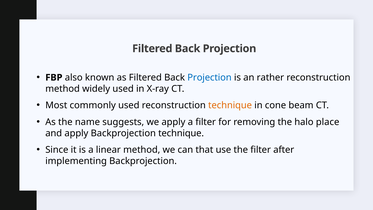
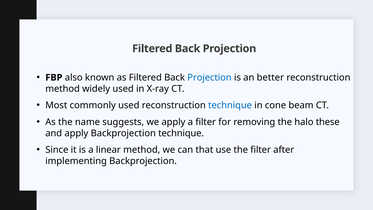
rather: rather -> better (270, 77)
technique colour: orange -> blue (230, 105)
place: place -> these (328, 122)
